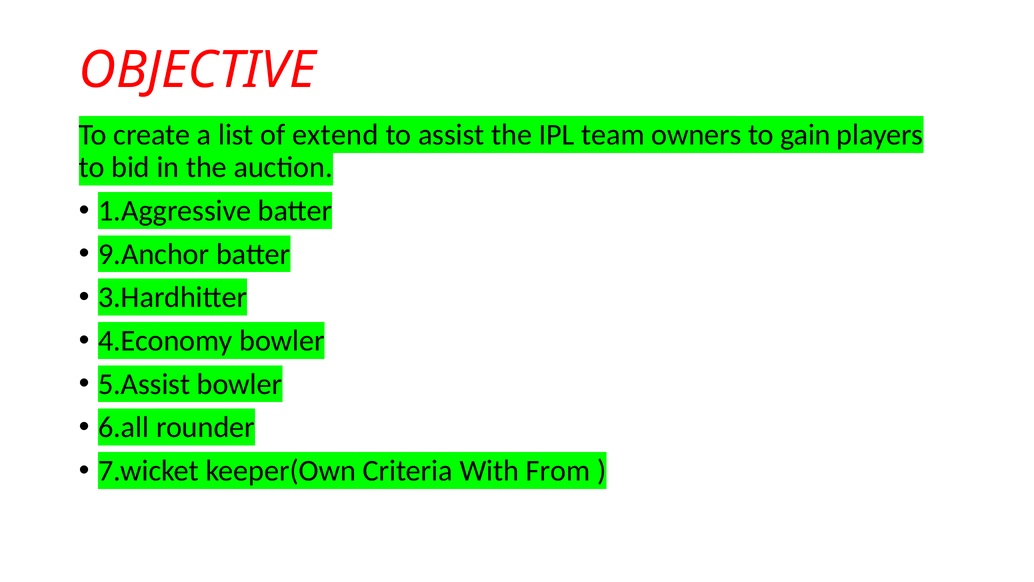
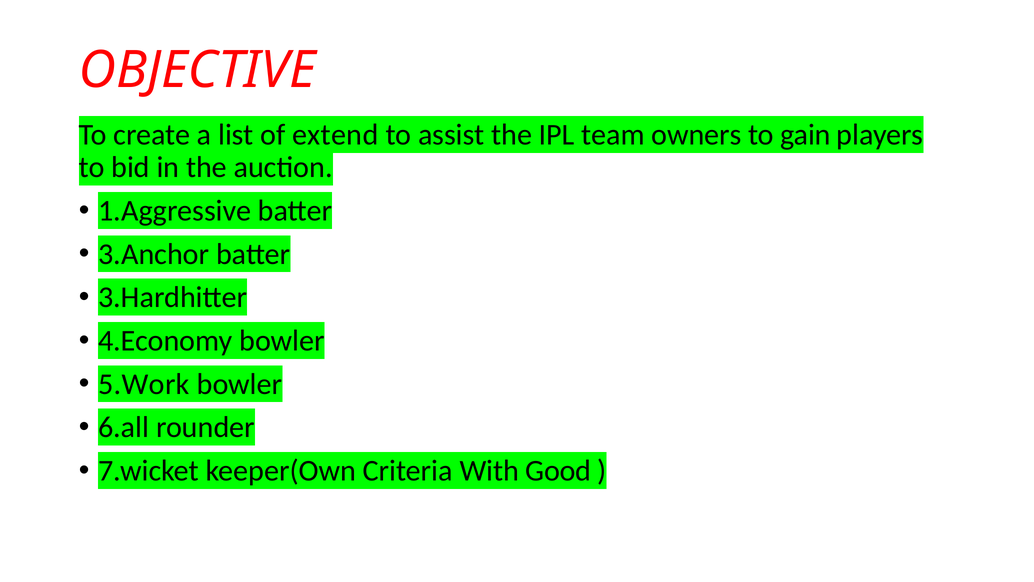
9.Anchor: 9.Anchor -> 3.Anchor (154, 254)
5.Assist: 5.Assist -> 5.Work (144, 384)
From: From -> Good (558, 470)
